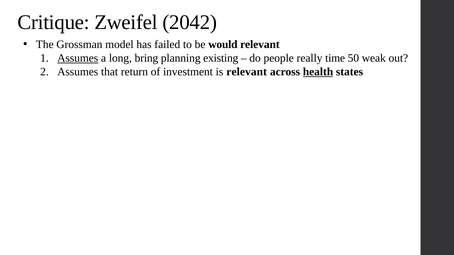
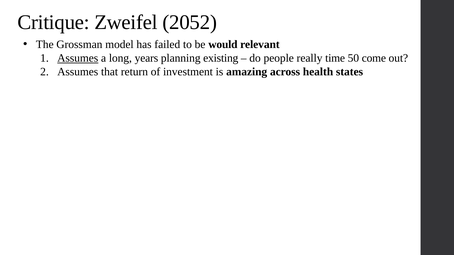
2042: 2042 -> 2052 (190, 22)
bring: bring -> years (146, 58)
weak: weak -> come (374, 58)
is relevant: relevant -> amazing (247, 72)
health underline: present -> none (318, 72)
